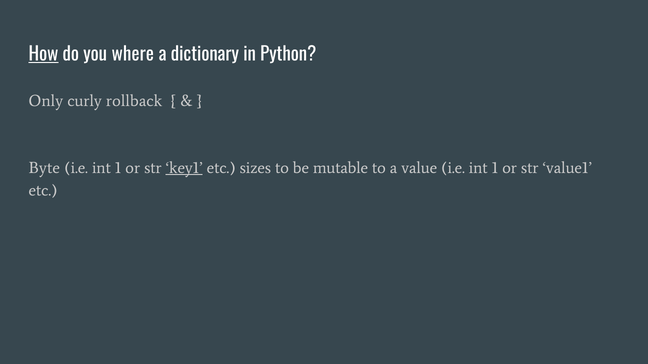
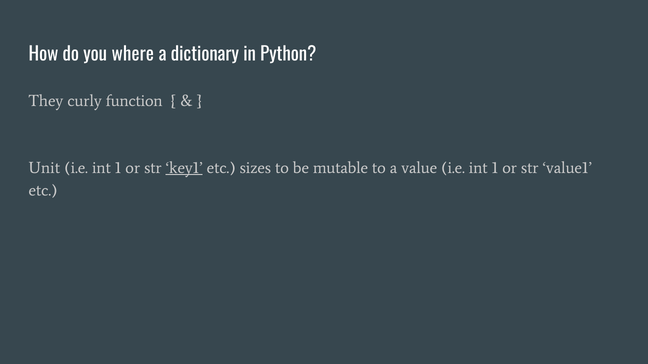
How underline: present -> none (43, 54)
Only: Only -> They (46, 101)
rollback: rollback -> function (134, 101)
Byte: Byte -> Unit (44, 168)
